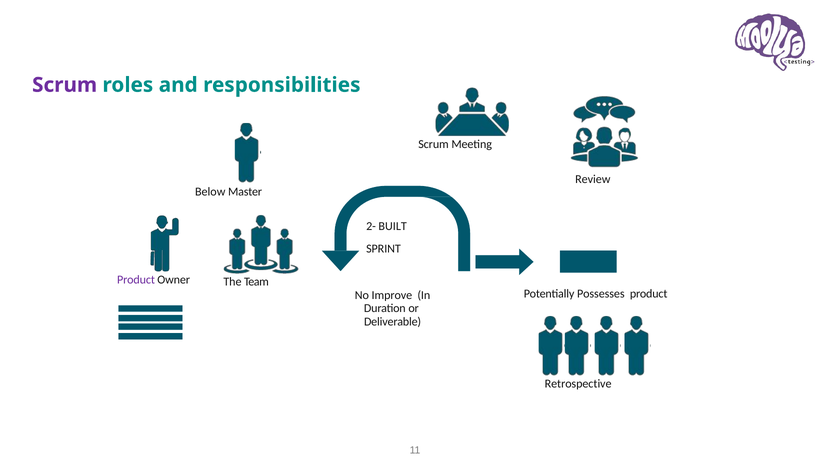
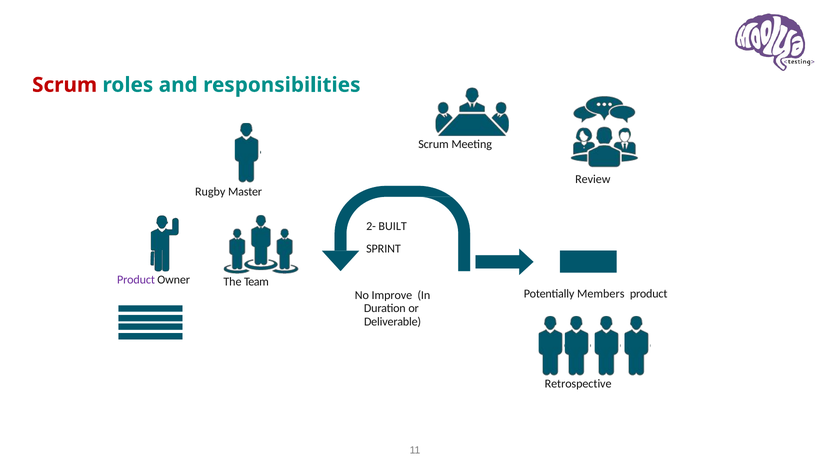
Scrum colour: purple -> red (65, 85)
Below: Below -> Rugby (210, 192)
Possesses: Possesses -> Members (601, 294)
